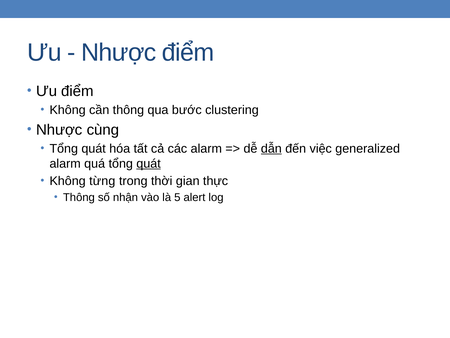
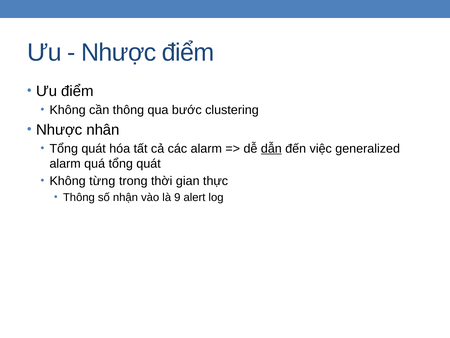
cùng: cùng -> nhân (103, 130)
quát underline: present -> none (149, 163)
5: 5 -> 9 (177, 197)
